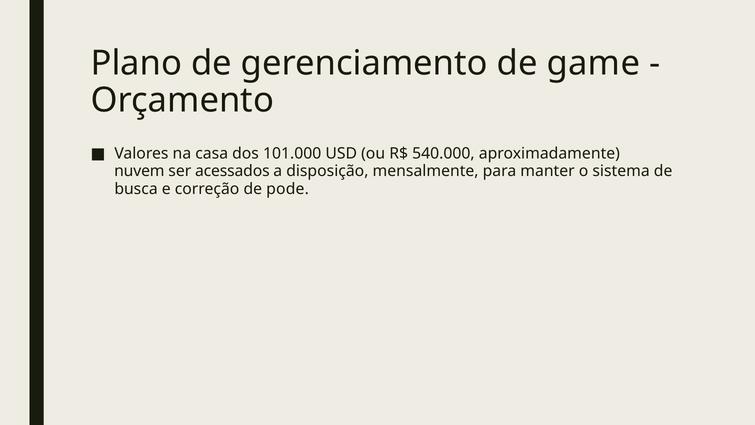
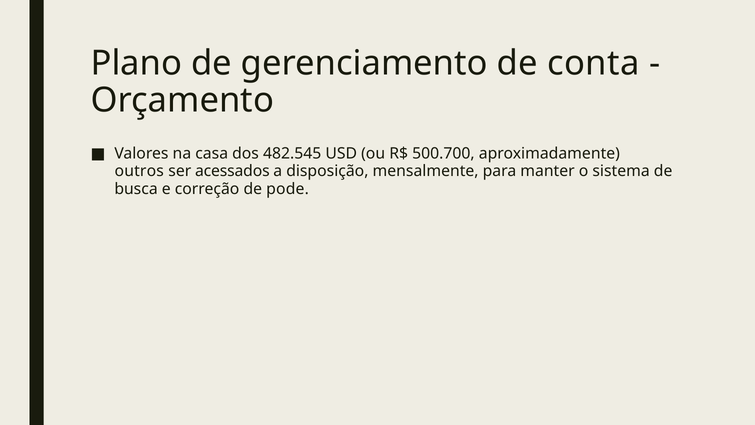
game: game -> conta (593, 63)
101.000: 101.000 -> 482.545 (292, 153)
540.000: 540.000 -> 500.700 (443, 153)
nuvem: nuvem -> outros (139, 171)
